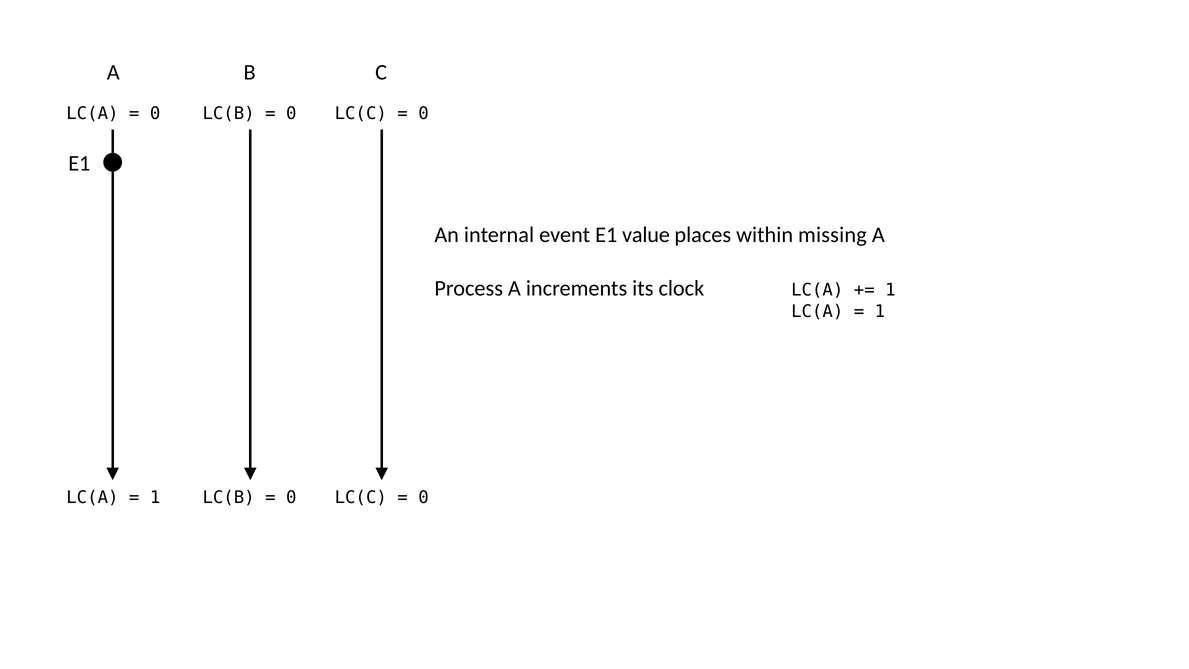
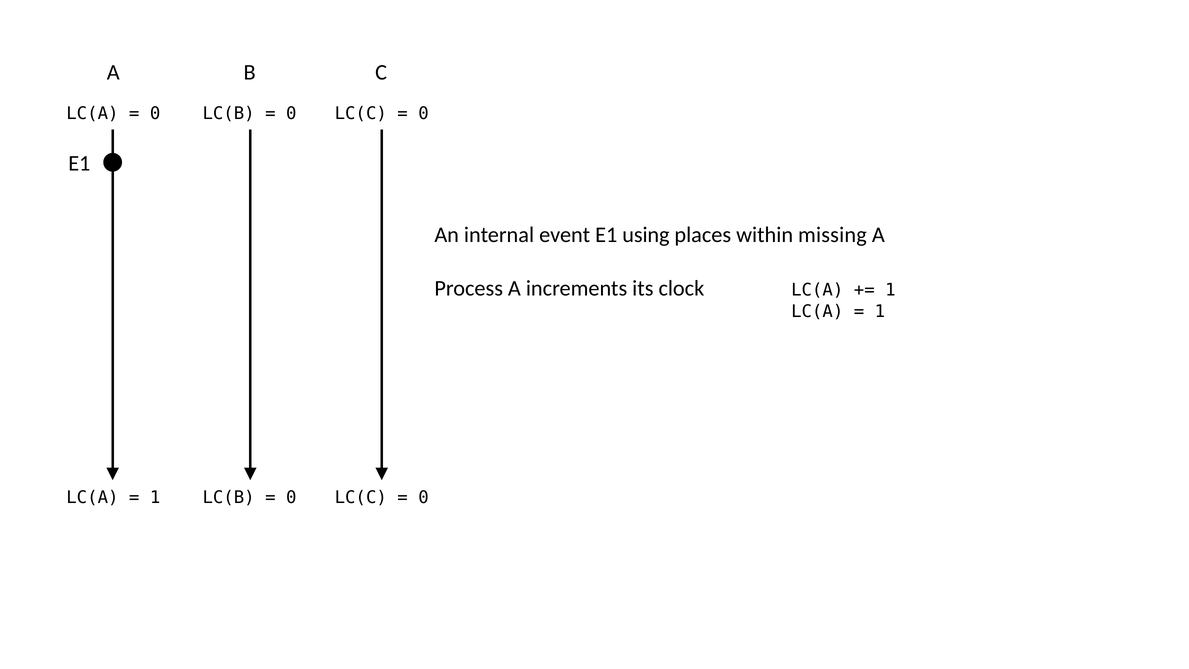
value: value -> using (646, 235)
